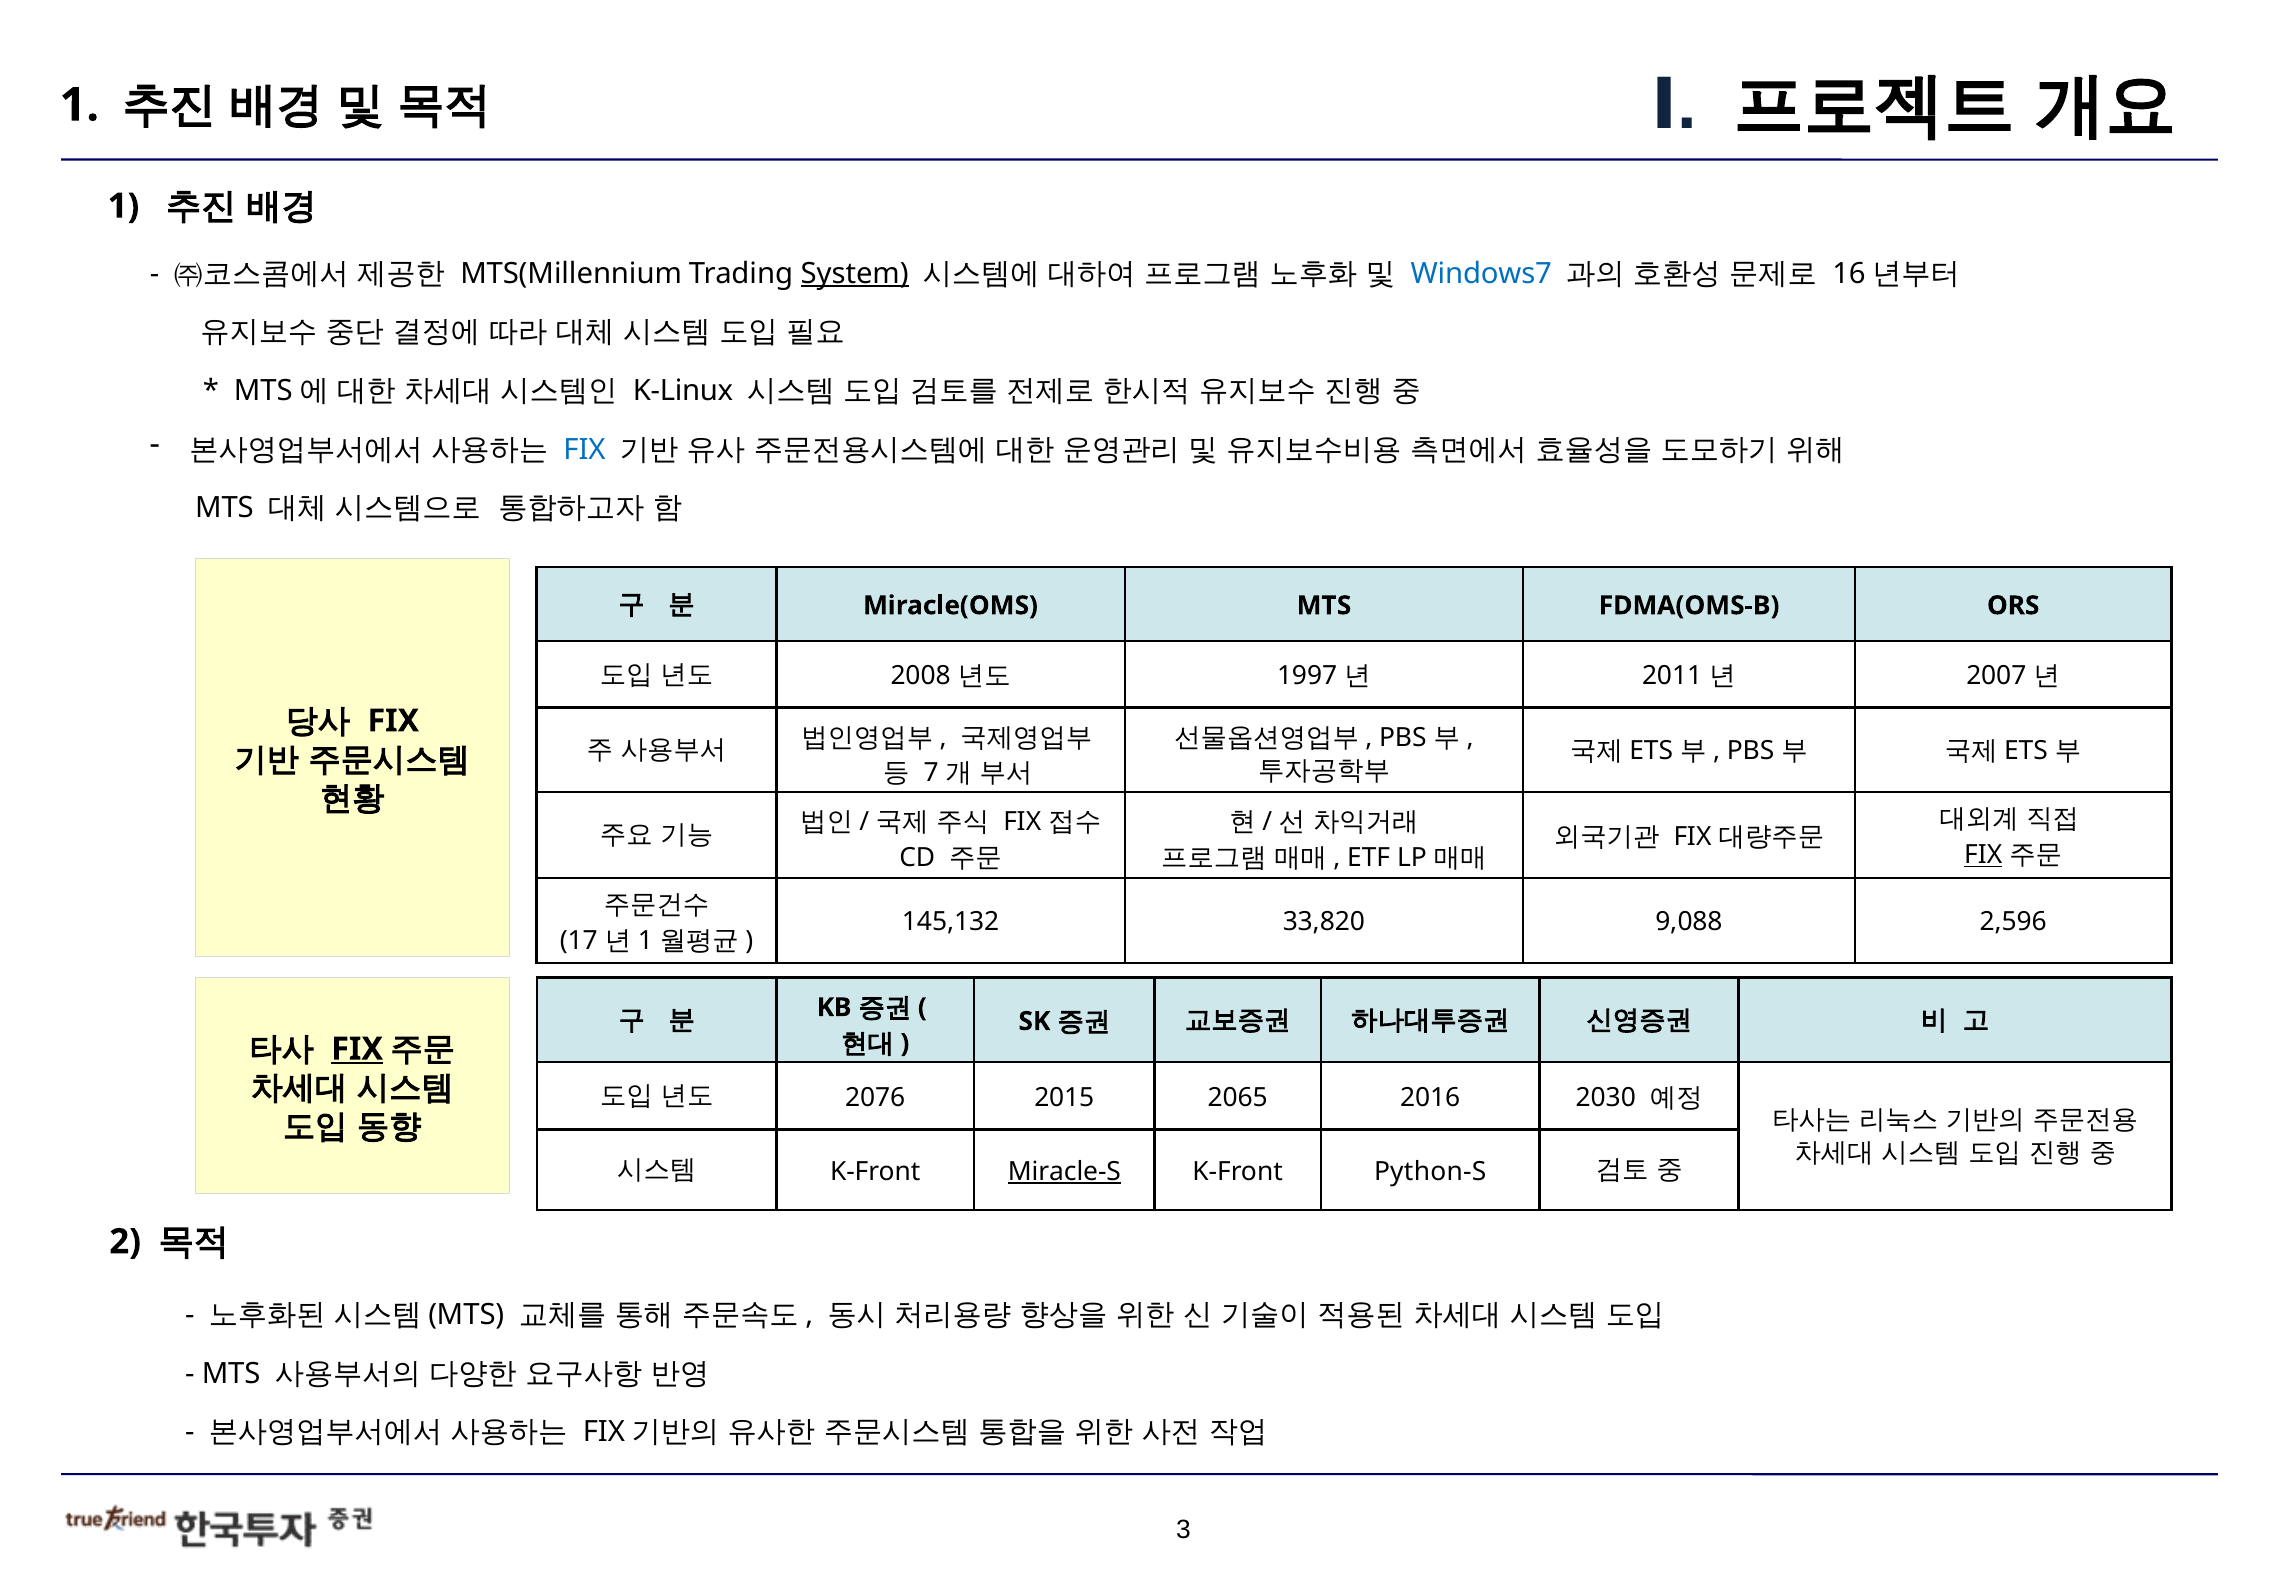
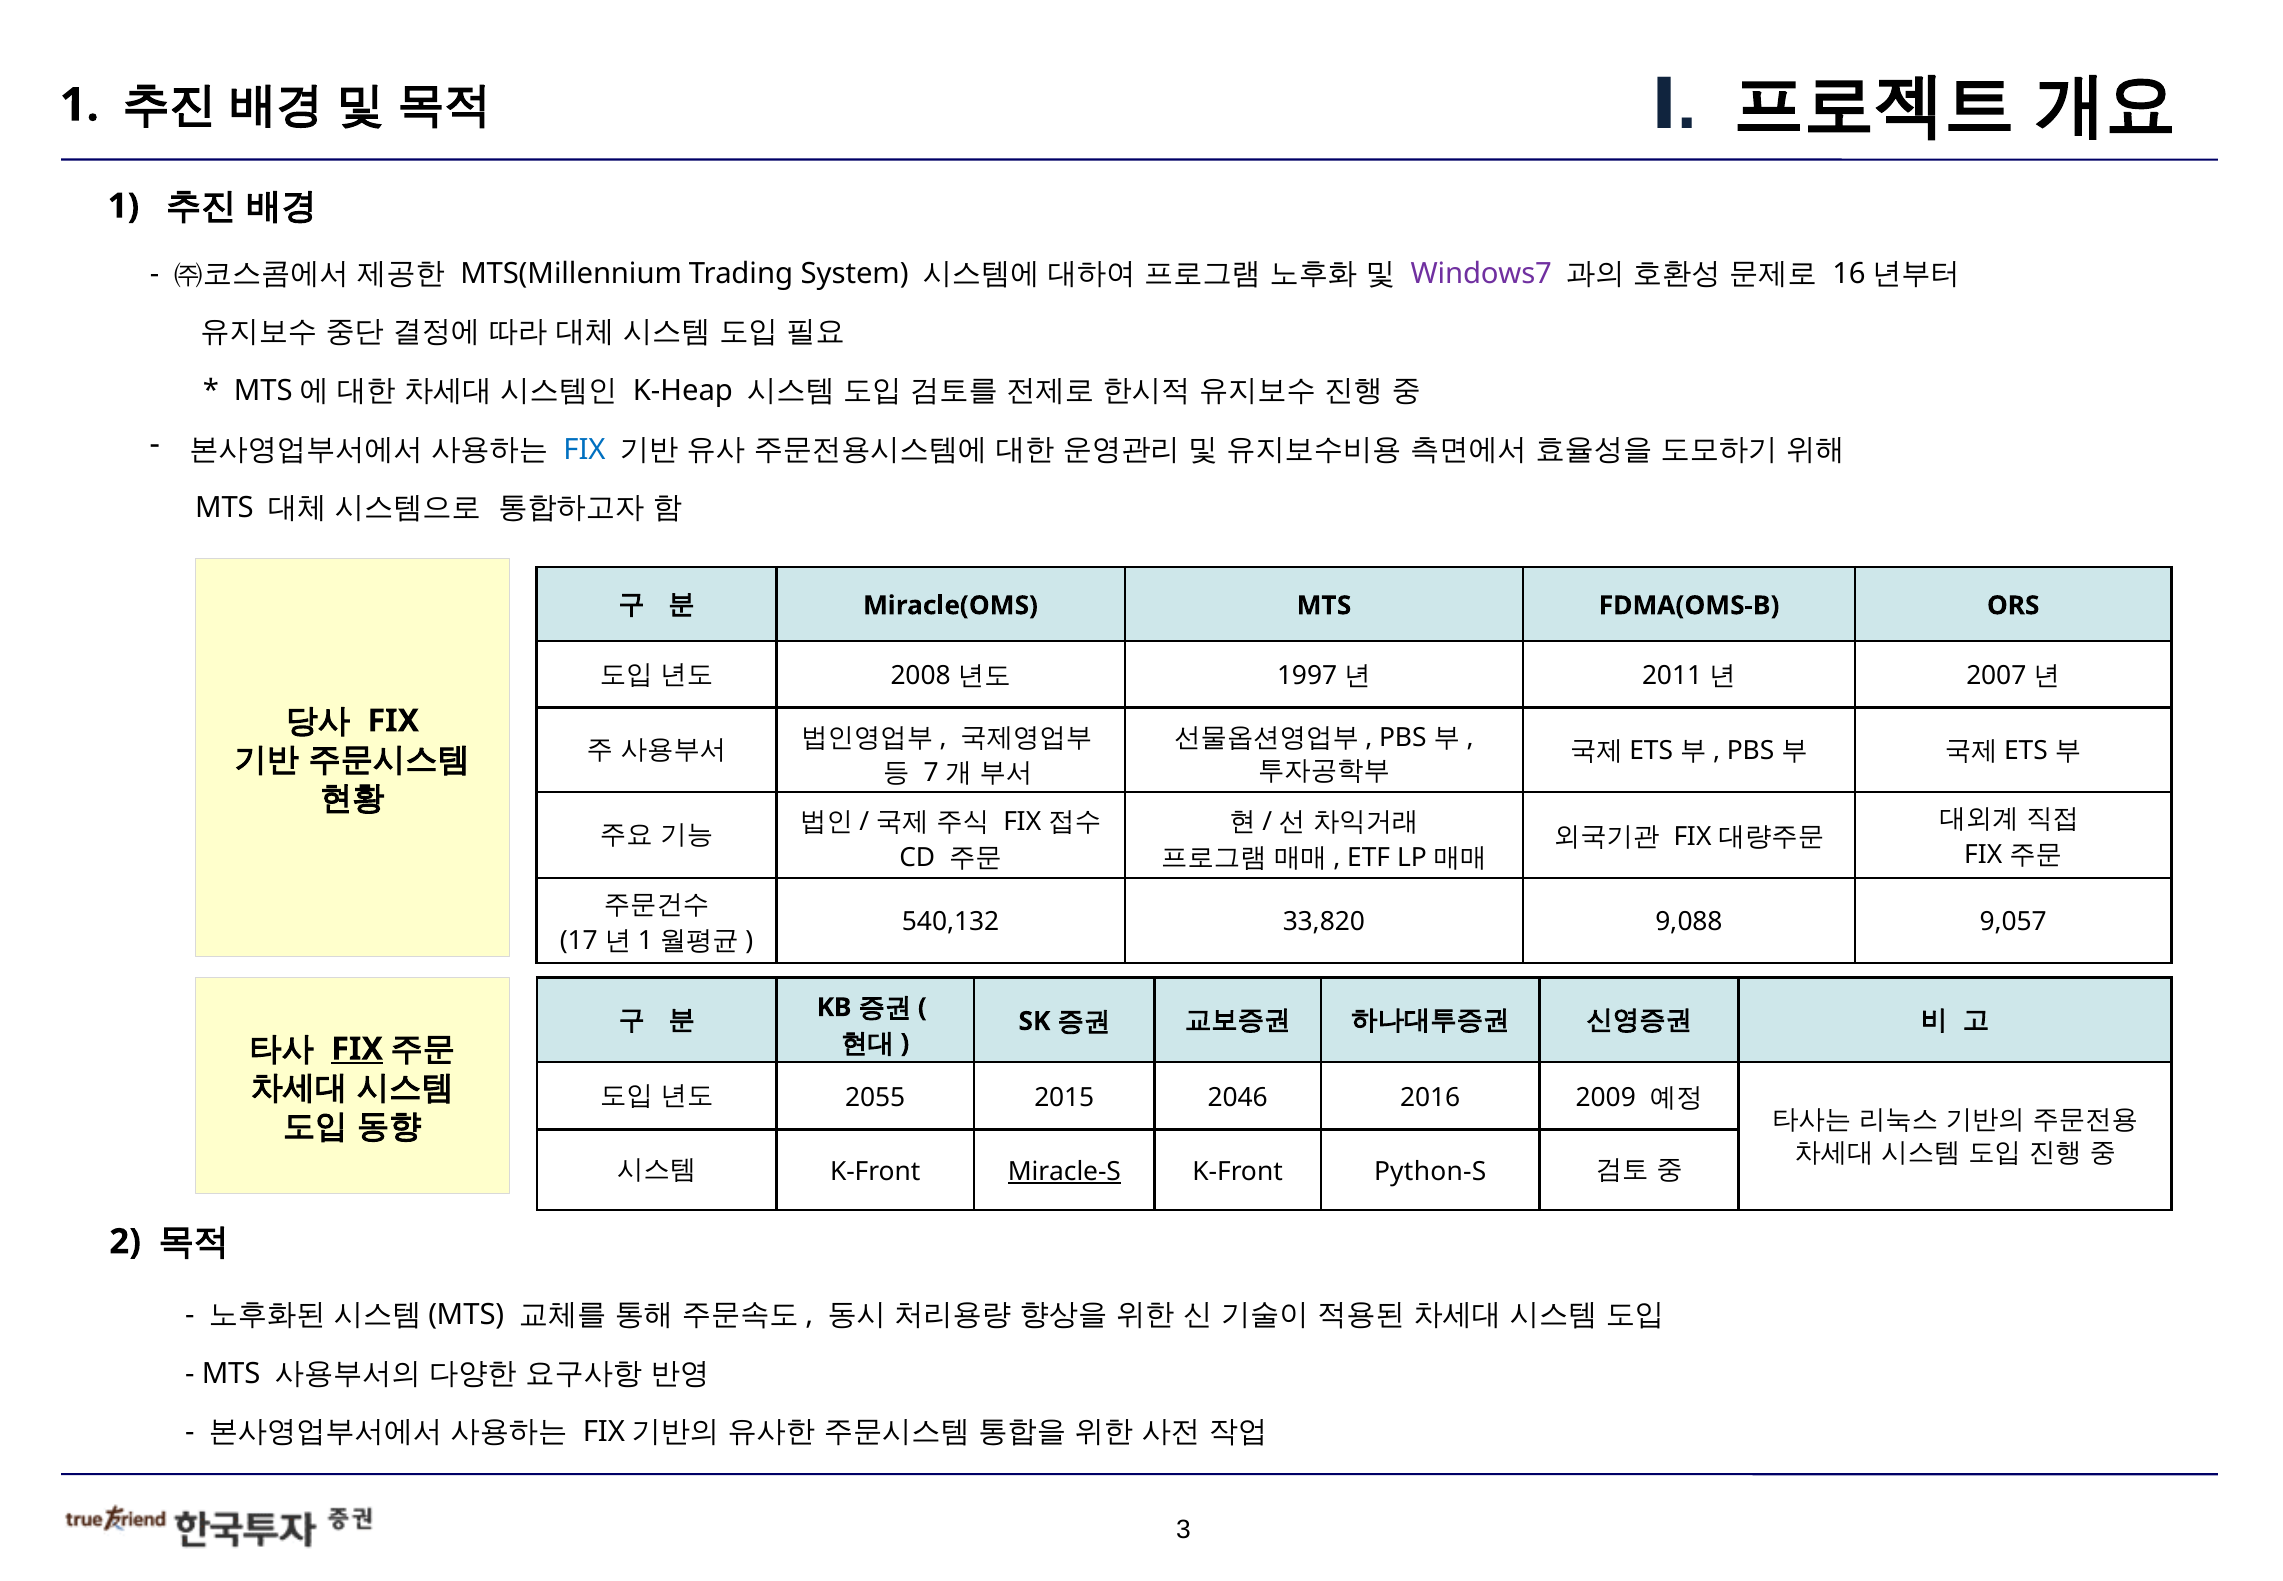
System underline: present -> none (855, 274)
Windows7 colour: blue -> purple (1481, 274)
K-Linux: K-Linux -> K-Heap (683, 391)
FIX underline: present -> none (1983, 855)
145,132: 145,132 -> 540,132 (951, 922)
2,596: 2,596 -> 9,057 (2013, 922)
2076: 2076 -> 2055 (875, 1097)
2065: 2065 -> 2046 (1238, 1097)
2030: 2030 -> 2009 (1606, 1097)
